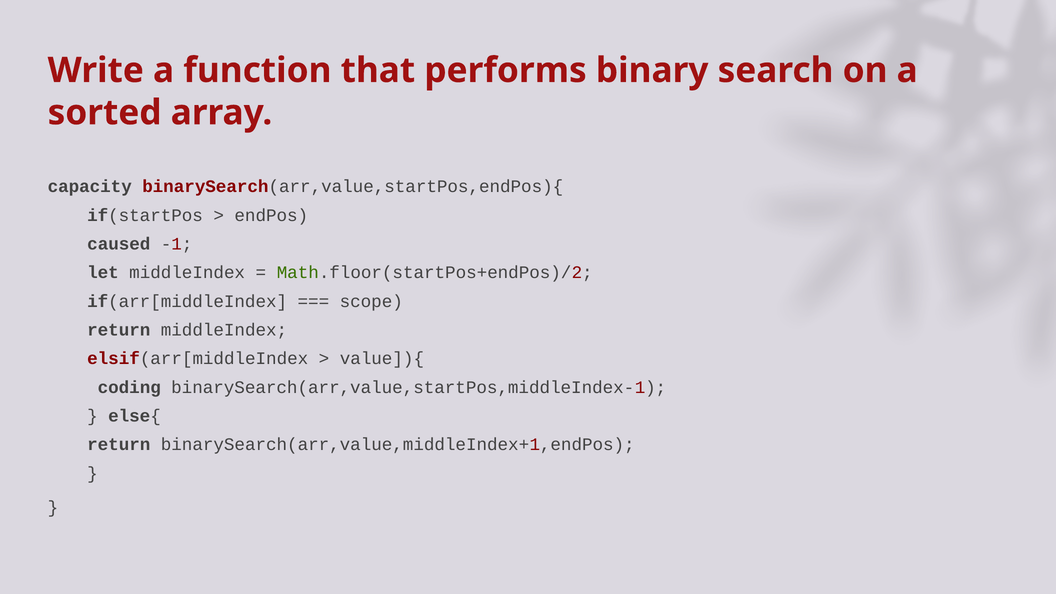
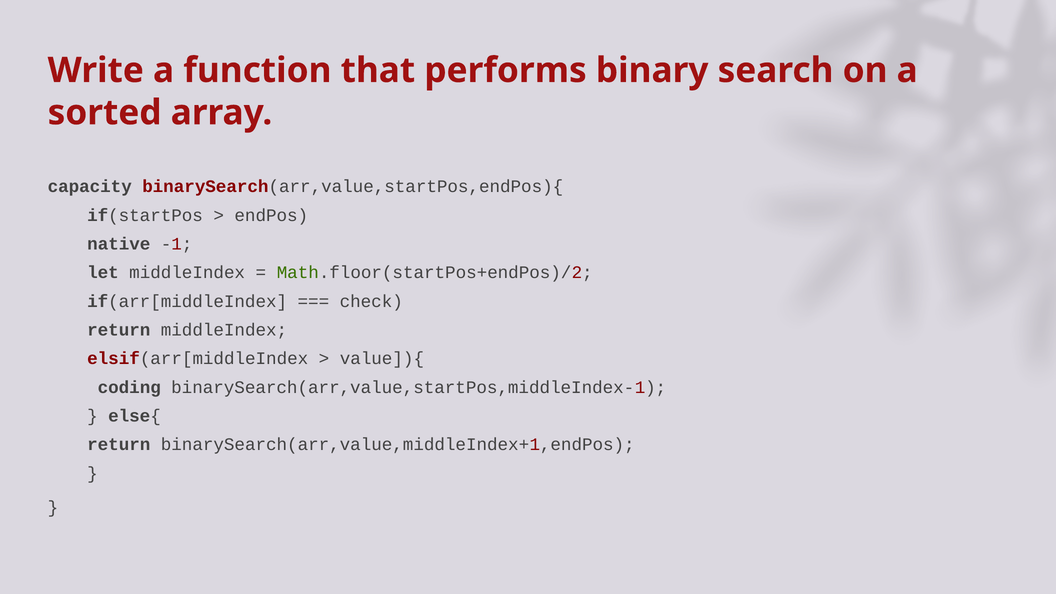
caused: caused -> native (119, 244)
scope: scope -> check (371, 301)
